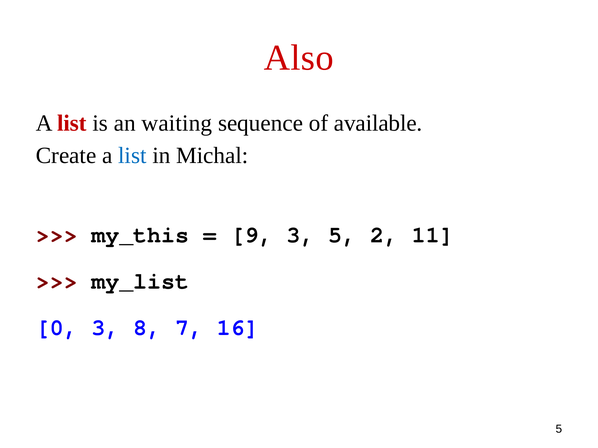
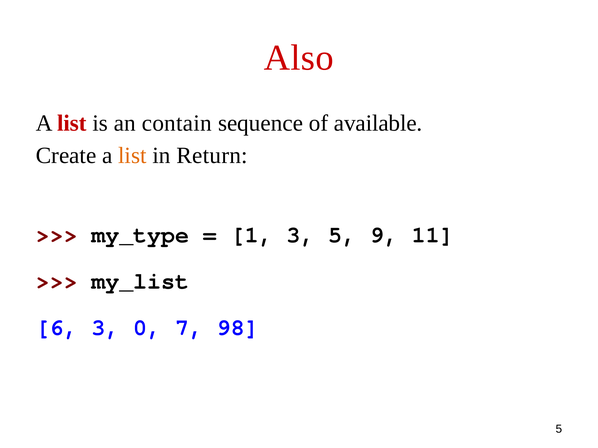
waiting: waiting -> contain (177, 123)
list colour: blue -> orange (132, 156)
Michal: Michal -> Return (212, 156)
my_this: my_this -> my_type (140, 235)
9: 9 -> 1 (252, 235)
2: 2 -> 9 (384, 235)
0: 0 -> 6 (57, 328)
8: 8 -> 0 (147, 328)
16: 16 -> 98 (238, 328)
